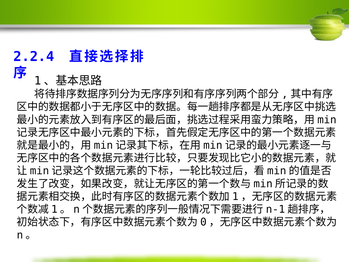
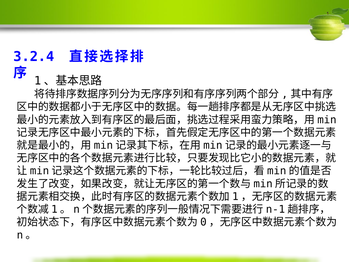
2.2.4: 2.2.4 -> 3.2.4 (34, 56)
